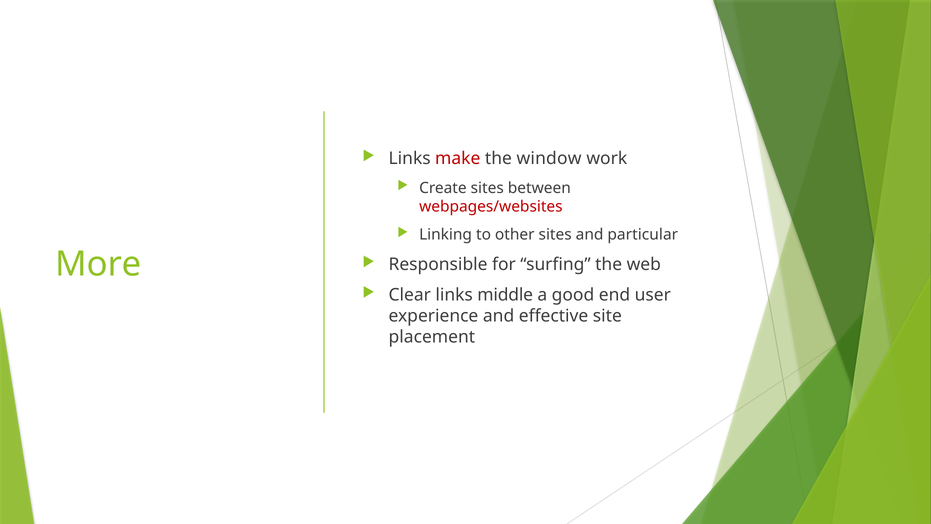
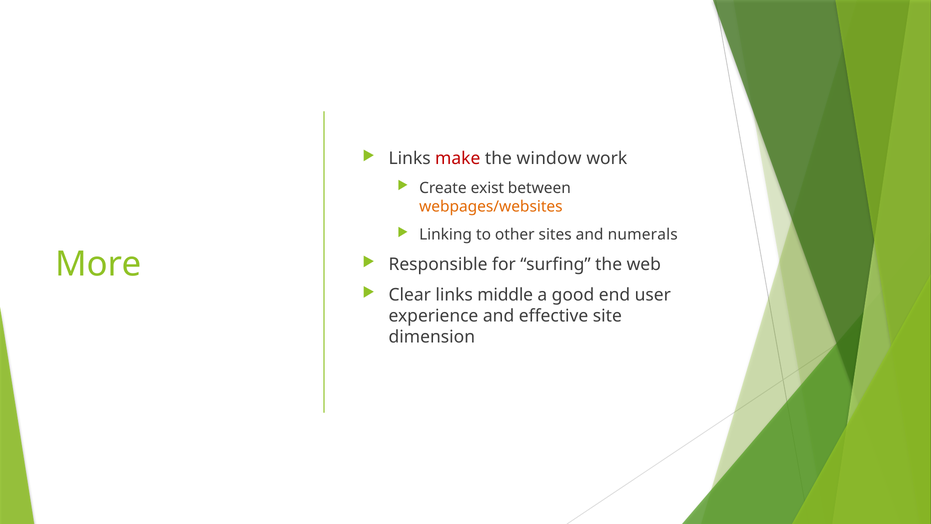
Create sites: sites -> exist (487, 188)
webpages/websites colour: red -> orange (491, 206)
particular: particular -> numerals (643, 235)
placement: placement -> dimension (432, 337)
